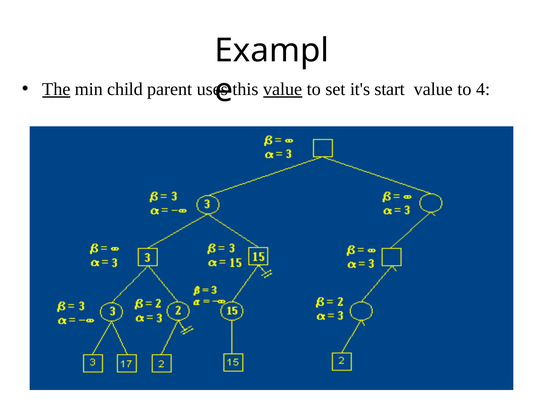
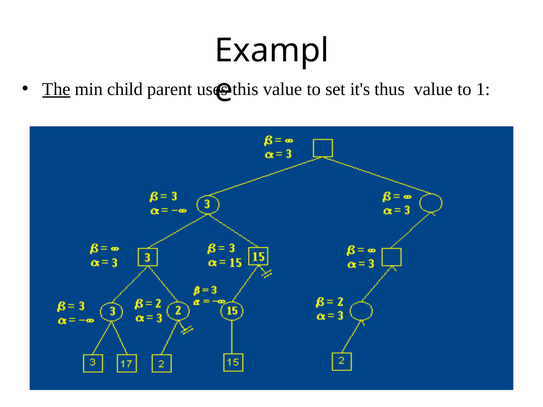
value underline: present -> none (283, 89)
start: start -> thus (390, 89)
4: 4 -> 1 (483, 89)
